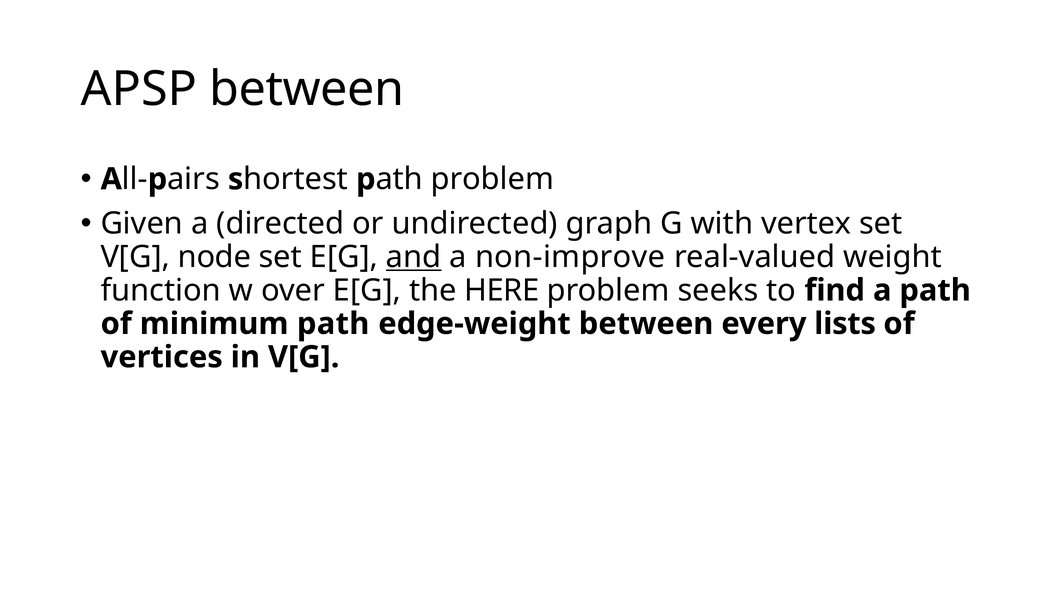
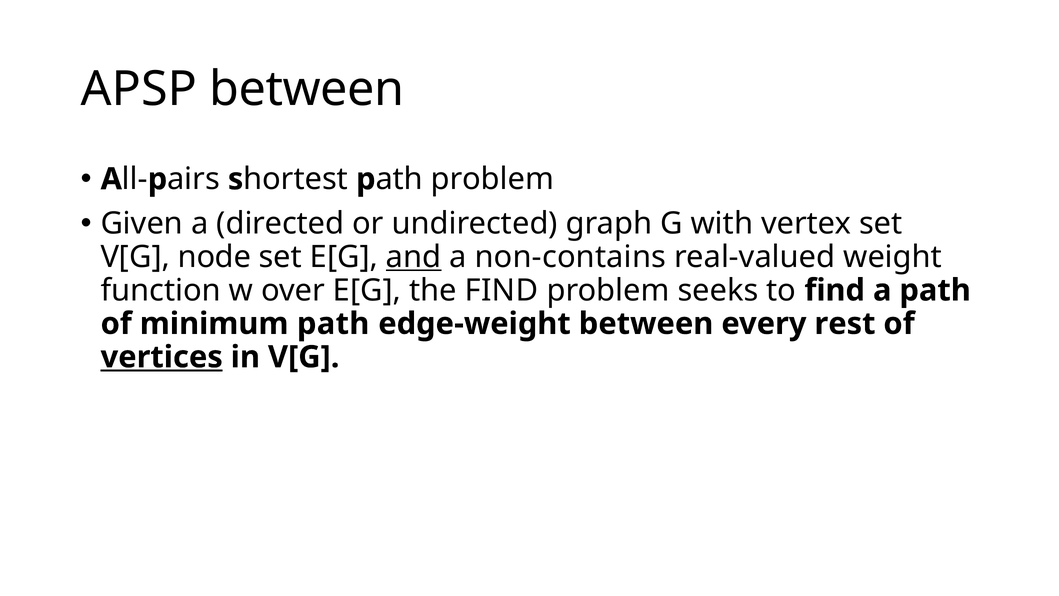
non-improve: non-improve -> non-contains (570, 257)
the HERE: HERE -> FIND (501, 290)
lists: lists -> rest (845, 324)
vertices underline: none -> present (162, 357)
